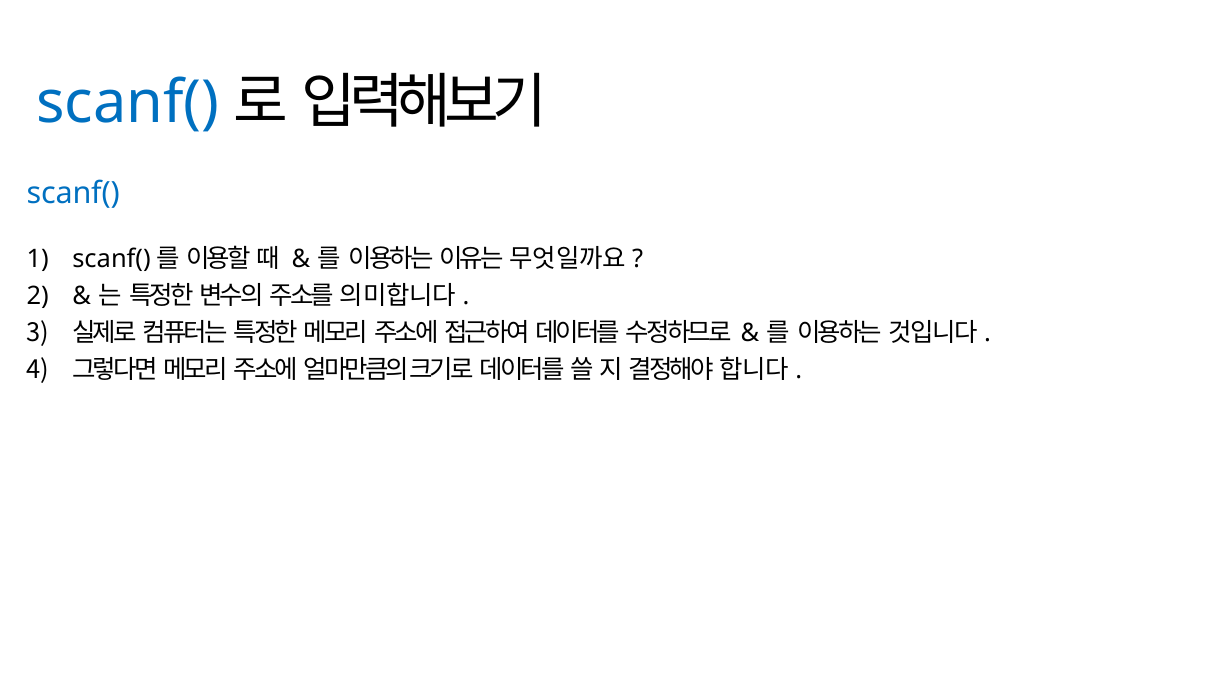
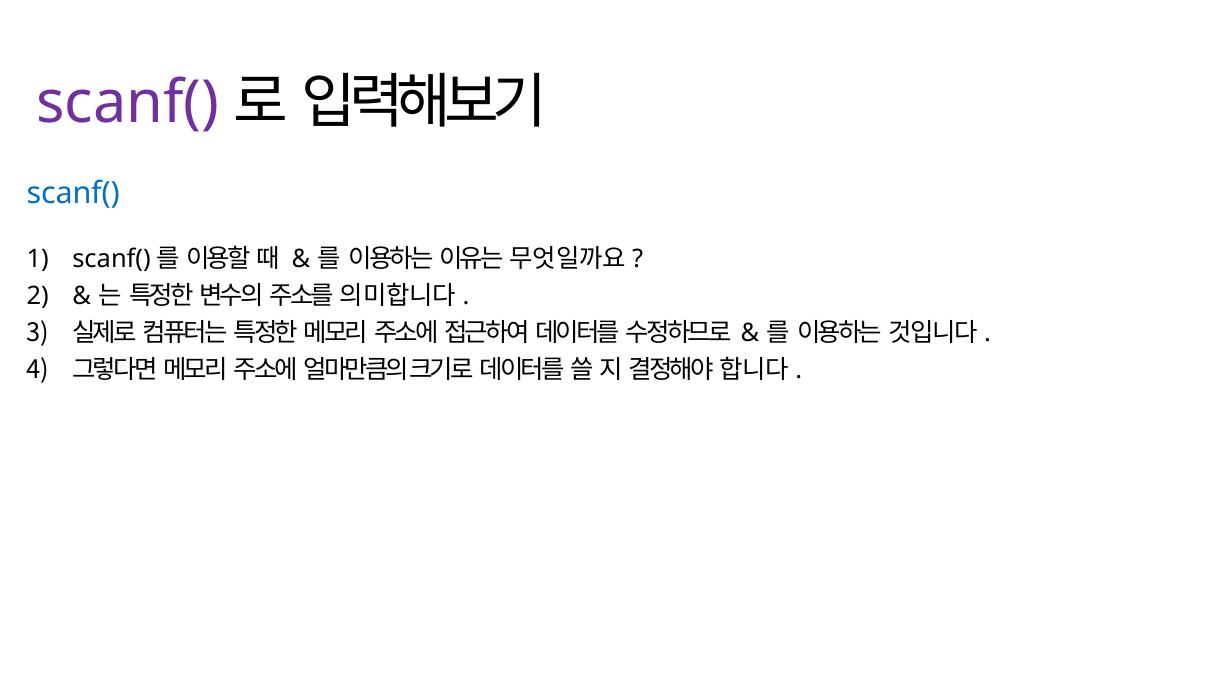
scanf( colour: blue -> purple (128, 103)
